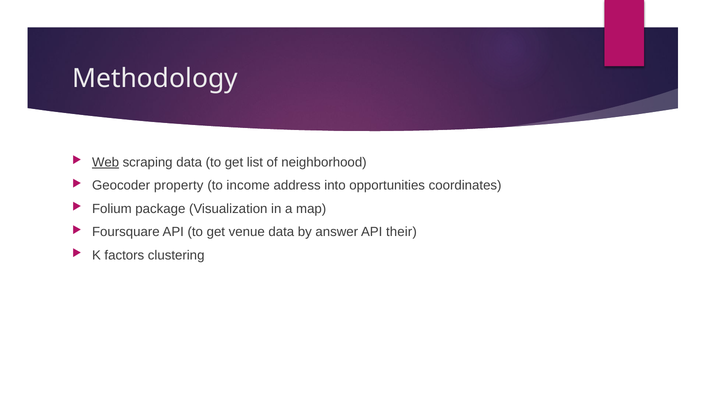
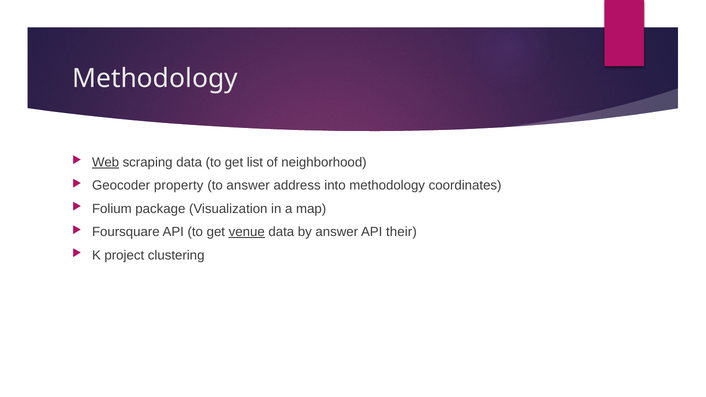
to income: income -> answer (248, 186)
into opportunities: opportunities -> methodology (387, 186)
venue underline: none -> present (247, 232)
factors: factors -> project (124, 255)
